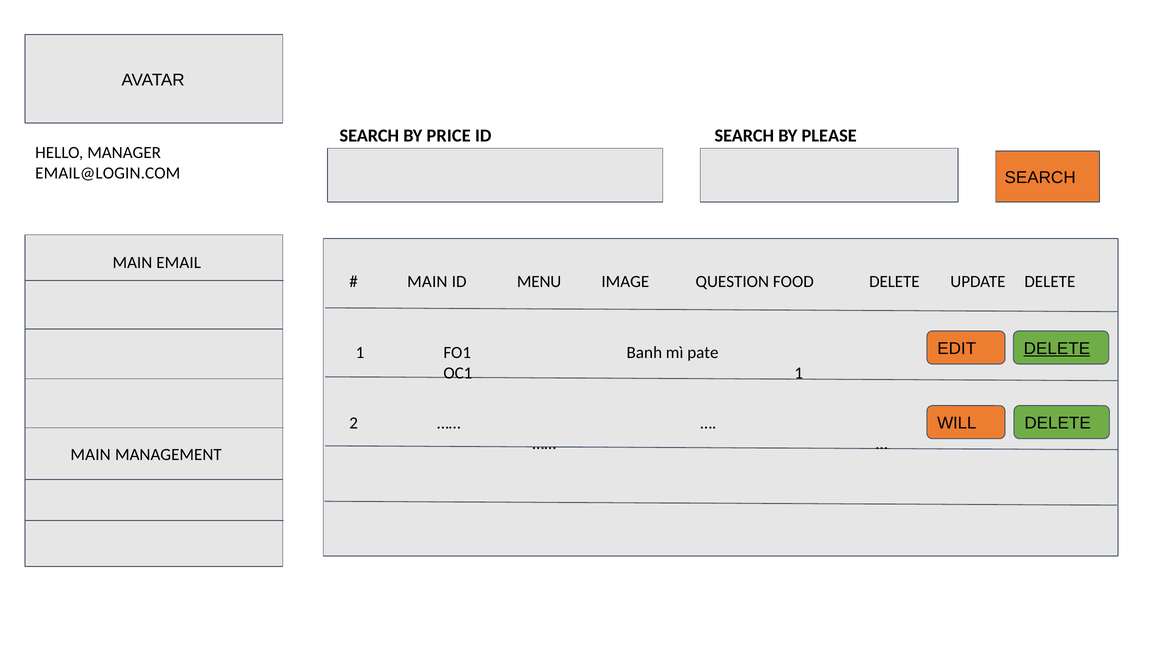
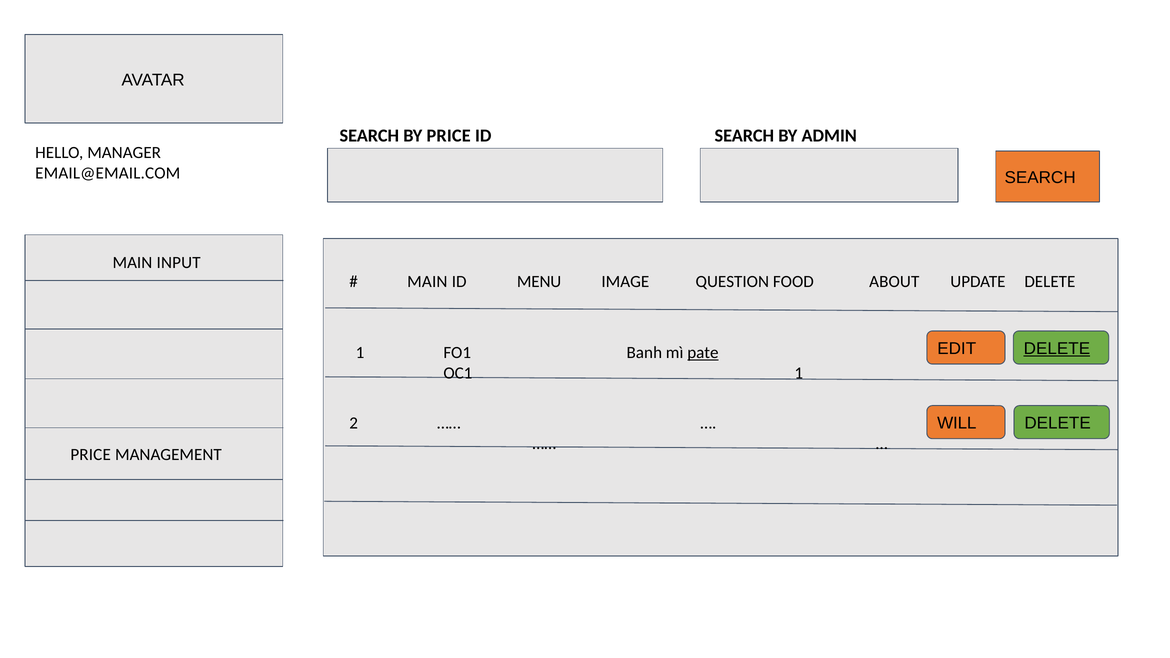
PLEASE: PLEASE -> ADMIN (829, 136)
EMAIL@LOGIN.COM: EMAIL@LOGIN.COM -> EMAIL@EMAIL.COM (108, 173)
EMAIL: EMAIL -> INPUT (179, 263)
FOOD DELETE: DELETE -> ABOUT (894, 282)
pate underline: none -> present (703, 353)
MAIN: MAIN -> PRICE (91, 455)
